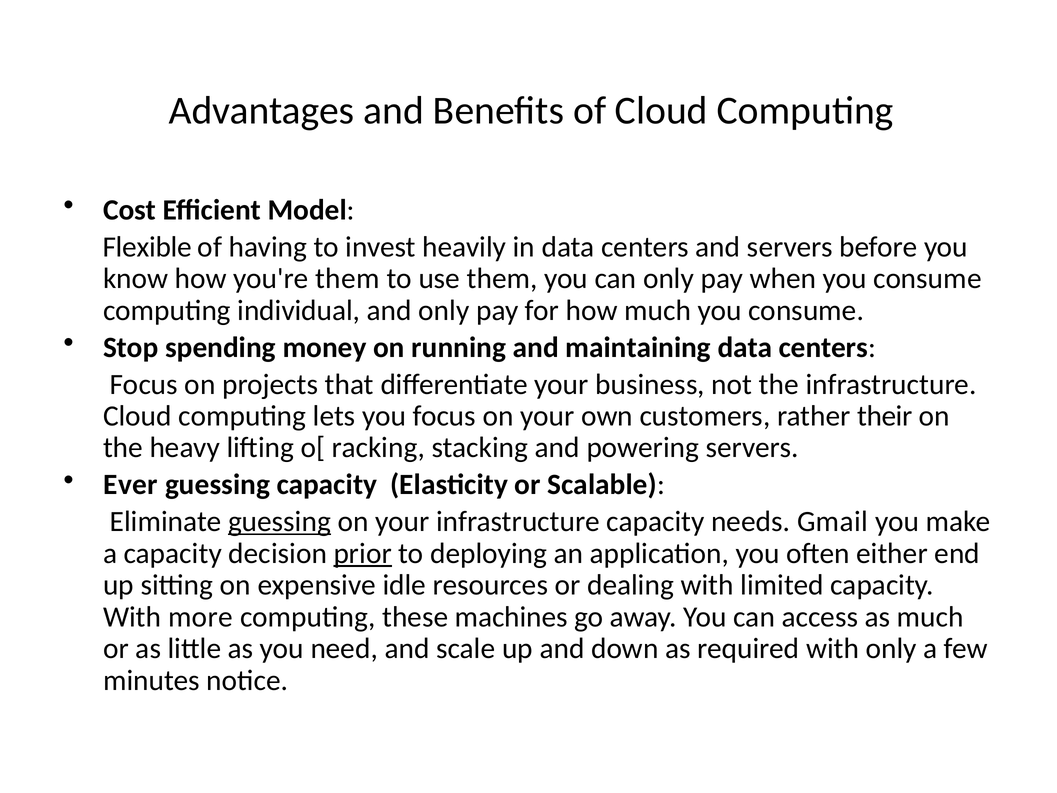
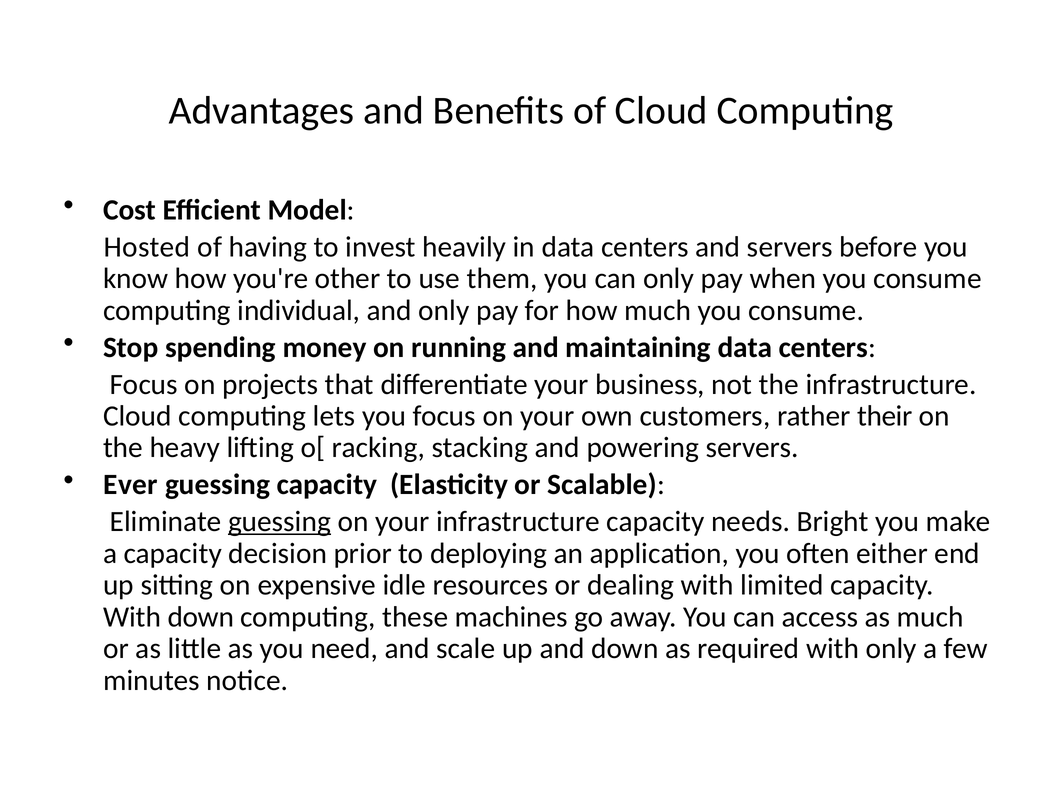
Flexible: Flexible -> Hosted (147, 247)
you're them: them -> other (348, 279)
Gmail: Gmail -> Bright (833, 522)
prior underline: present -> none (363, 553)
With more: more -> down (201, 617)
